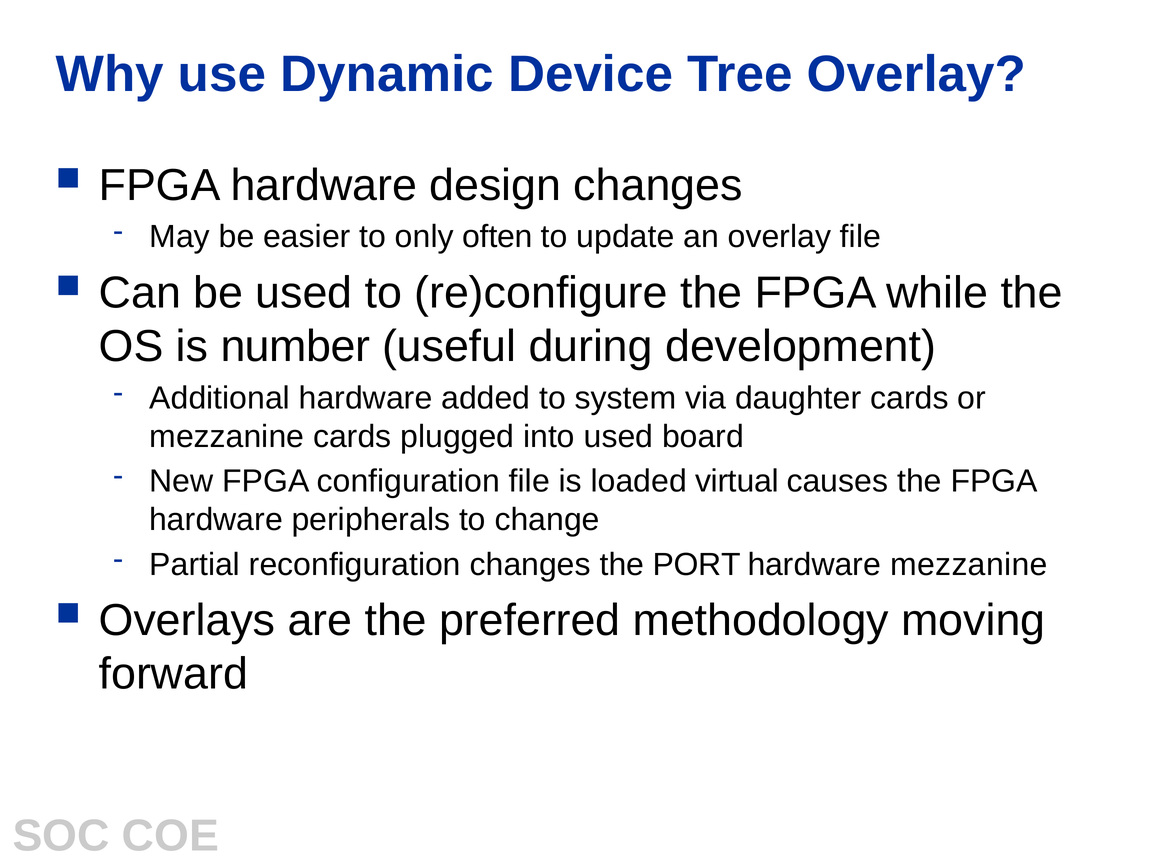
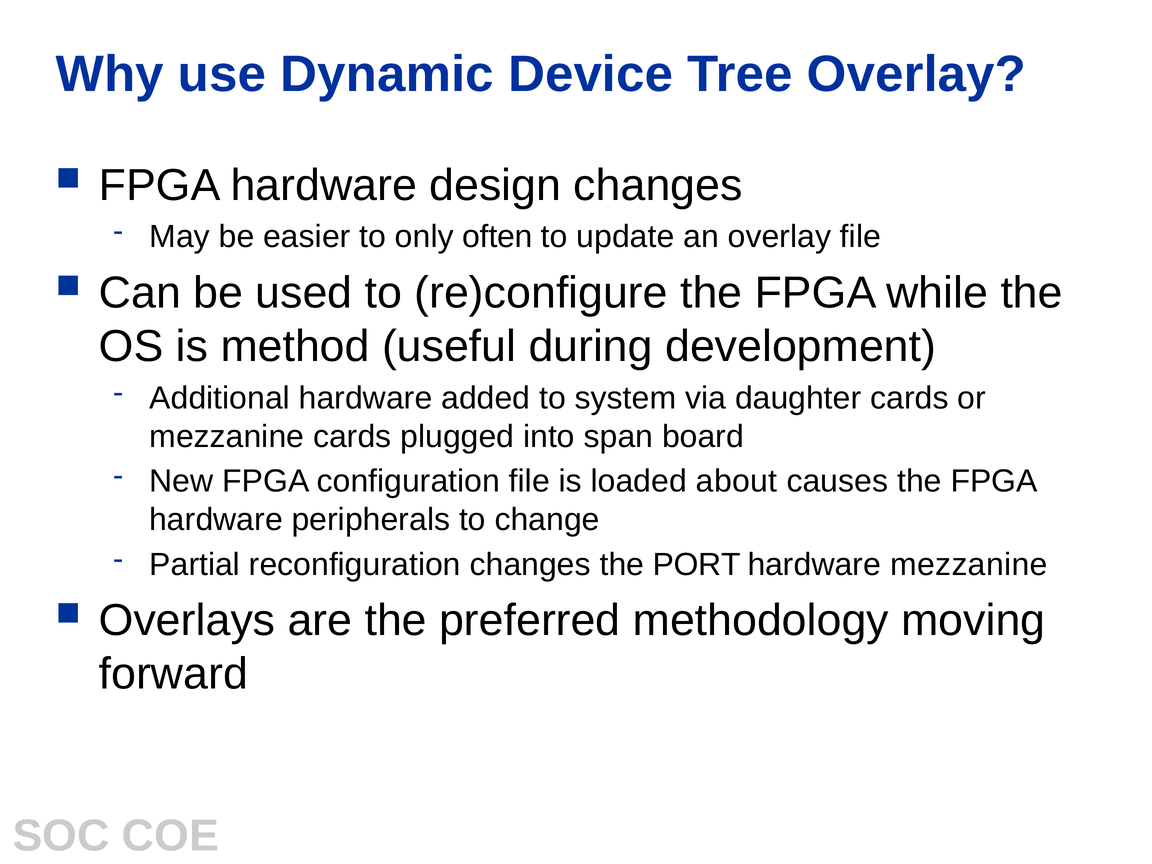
number: number -> method (295, 346)
into used: used -> span (618, 436)
virtual: virtual -> about (737, 481)
